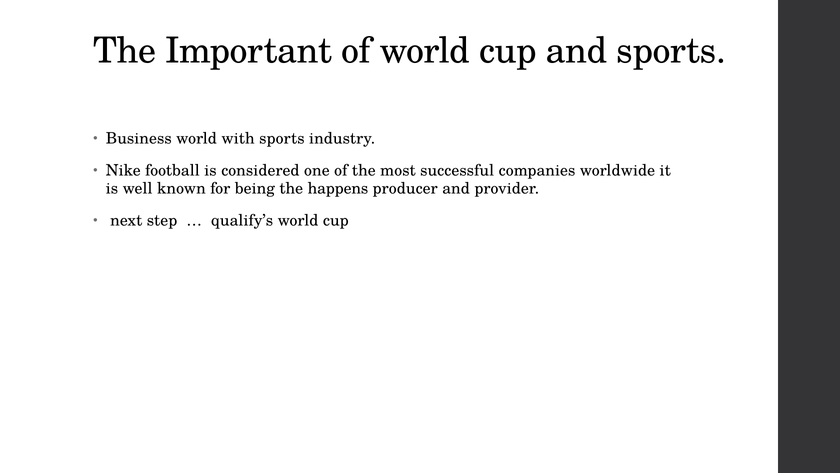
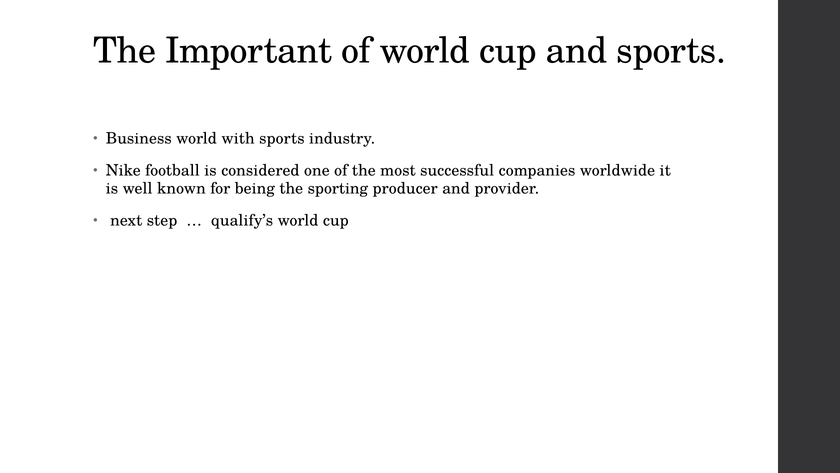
happens: happens -> sporting (338, 188)
